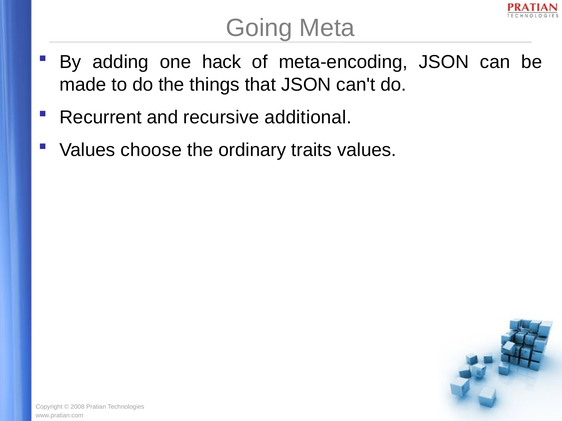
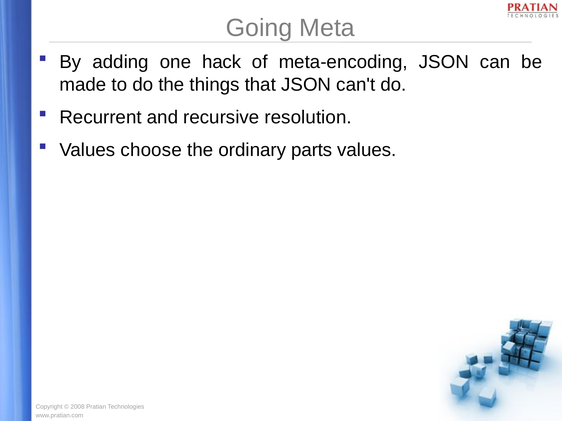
additional: additional -> resolution (308, 117)
traits: traits -> parts (312, 150)
